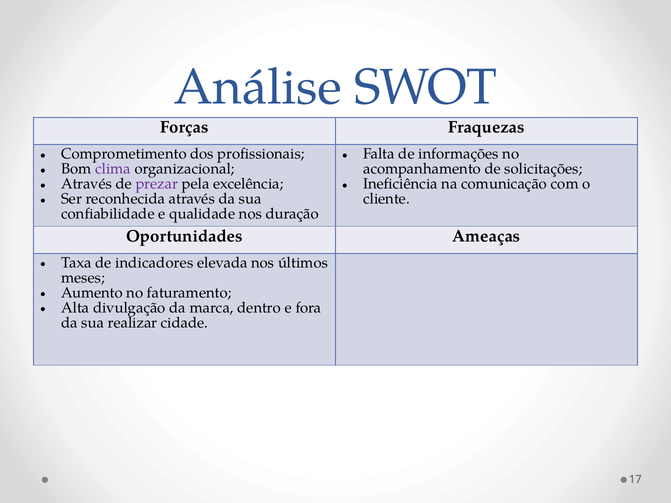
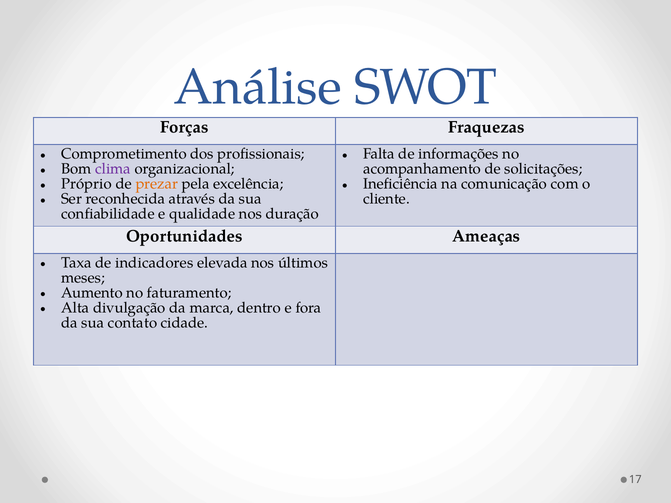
Através: Através -> Próprio (87, 184)
prezar colour: purple -> orange (157, 184)
realizar: realizar -> contato (132, 323)
